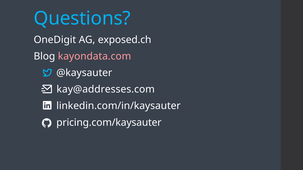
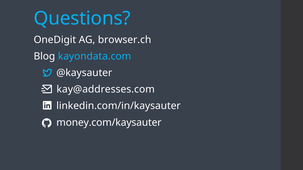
exposed.ch: exposed.ch -> browser.ch (125, 40)
kayondata.com colour: pink -> light blue (95, 56)
pricing.com/kaysauter: pricing.com/kaysauter -> money.com/kaysauter (109, 123)
